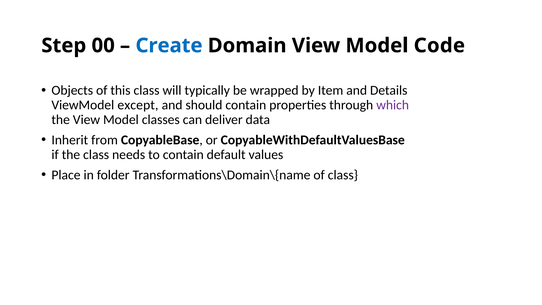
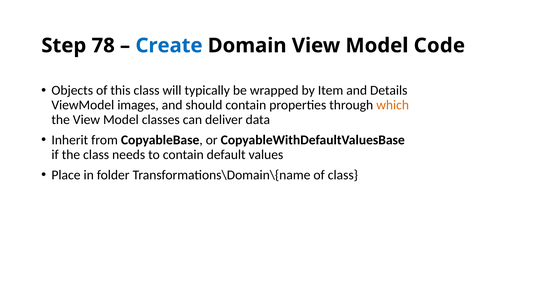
00: 00 -> 78 (103, 46)
except: except -> images (138, 105)
which colour: purple -> orange (393, 105)
